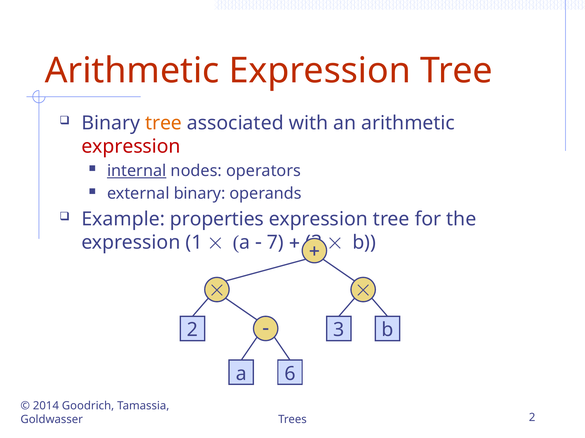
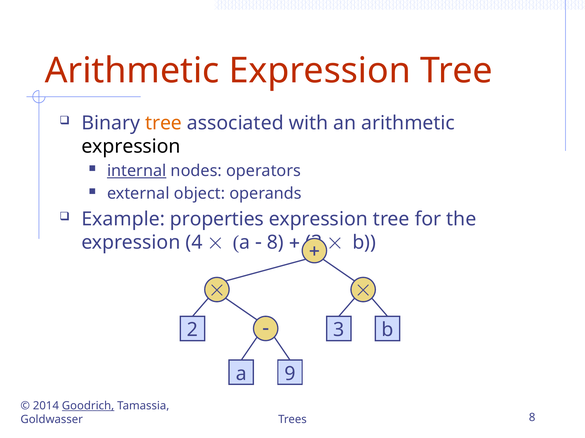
expression colour: red -> black (131, 147)
external binary: binary -> object (199, 194)
1: 1 -> 4 (194, 243)
7: 7 -> 8 (275, 243)
6: 6 -> 9 (290, 374)
Goodrich underline: none -> present (88, 406)
Trees 2: 2 -> 8 (532, 418)
